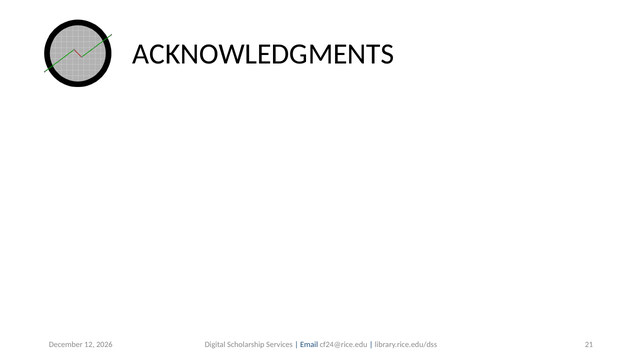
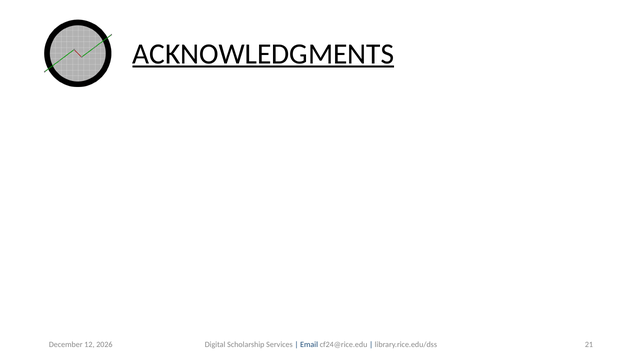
ACKNOWLEDGMENTS underline: none -> present (263, 54)
